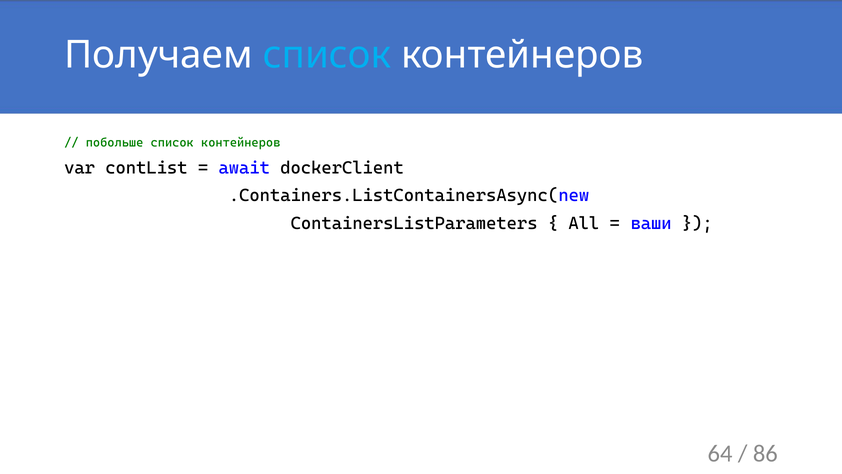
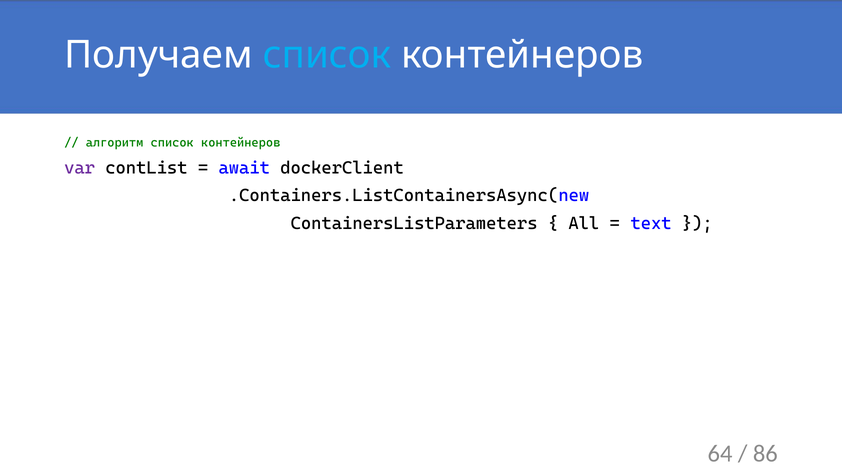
побольше: побольше -> алгоритм (115, 143)
var colour: black -> purple (80, 168)
ваши: ваши -> text (651, 223)
